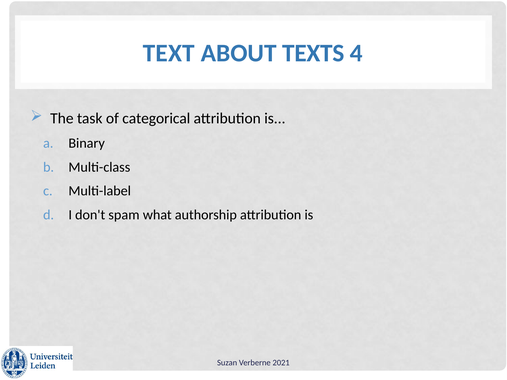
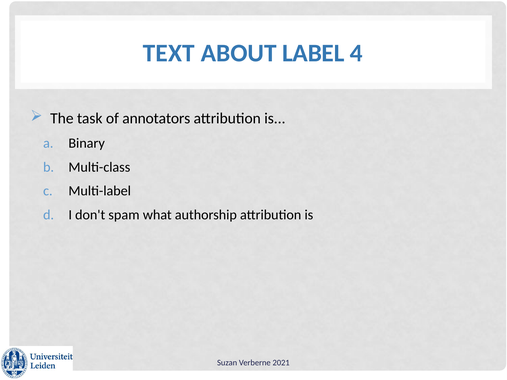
TEXTS: TEXTS -> LABEL (313, 53)
categorical: categorical -> annotators (156, 119)
